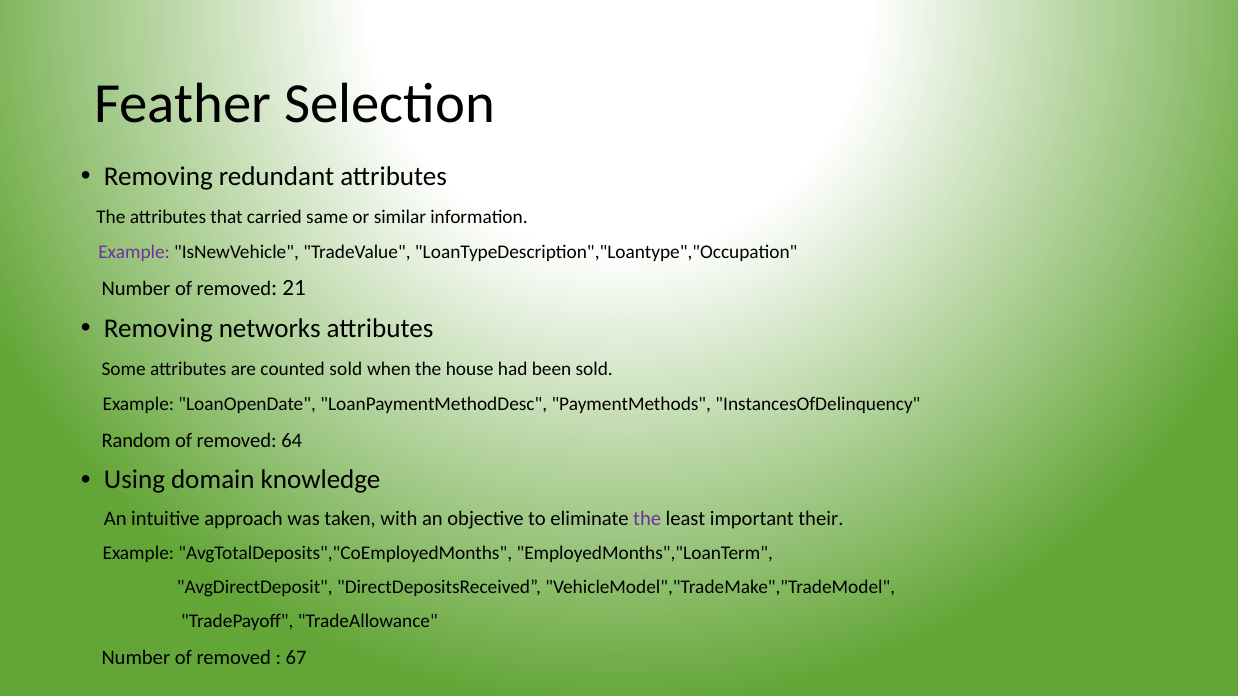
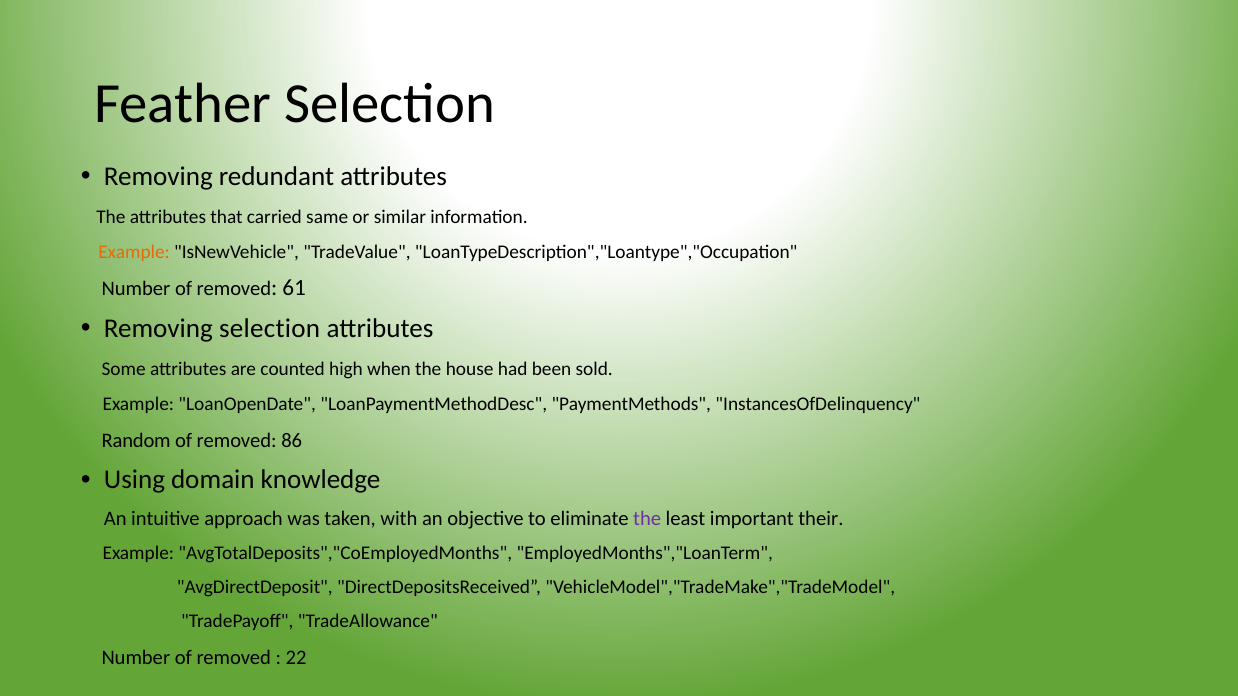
Example colour: purple -> orange (134, 252)
21: 21 -> 61 (294, 288)
Removing networks: networks -> selection (270, 328)
counted sold: sold -> high (346, 370)
64: 64 -> 86 (292, 441)
67: 67 -> 22 (296, 658)
